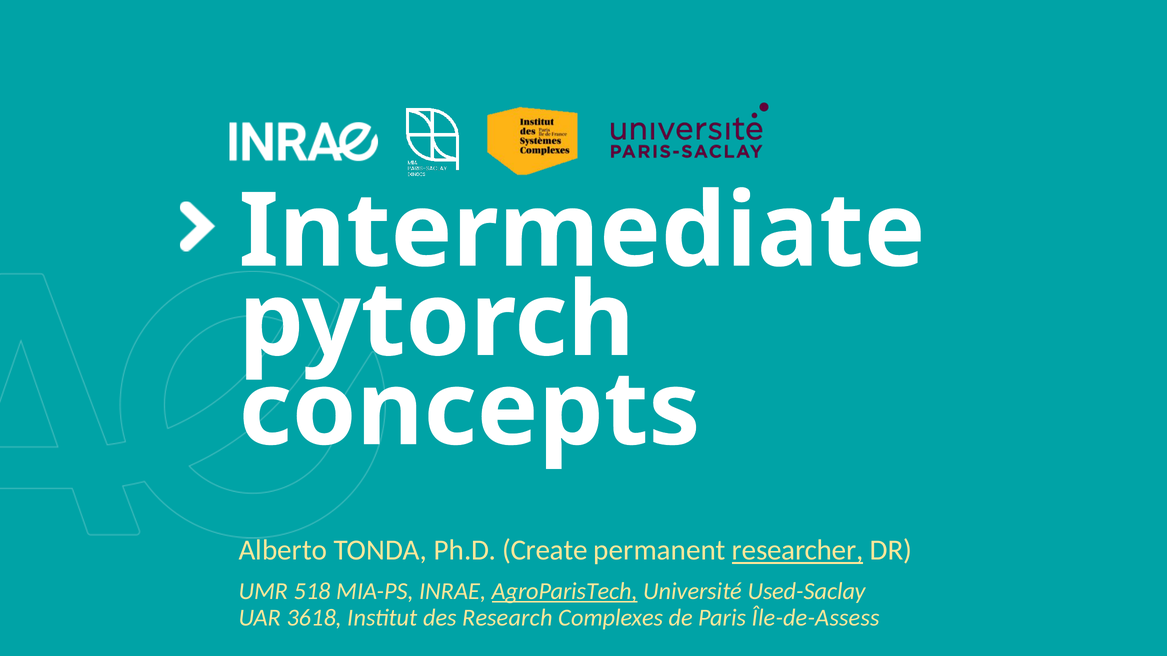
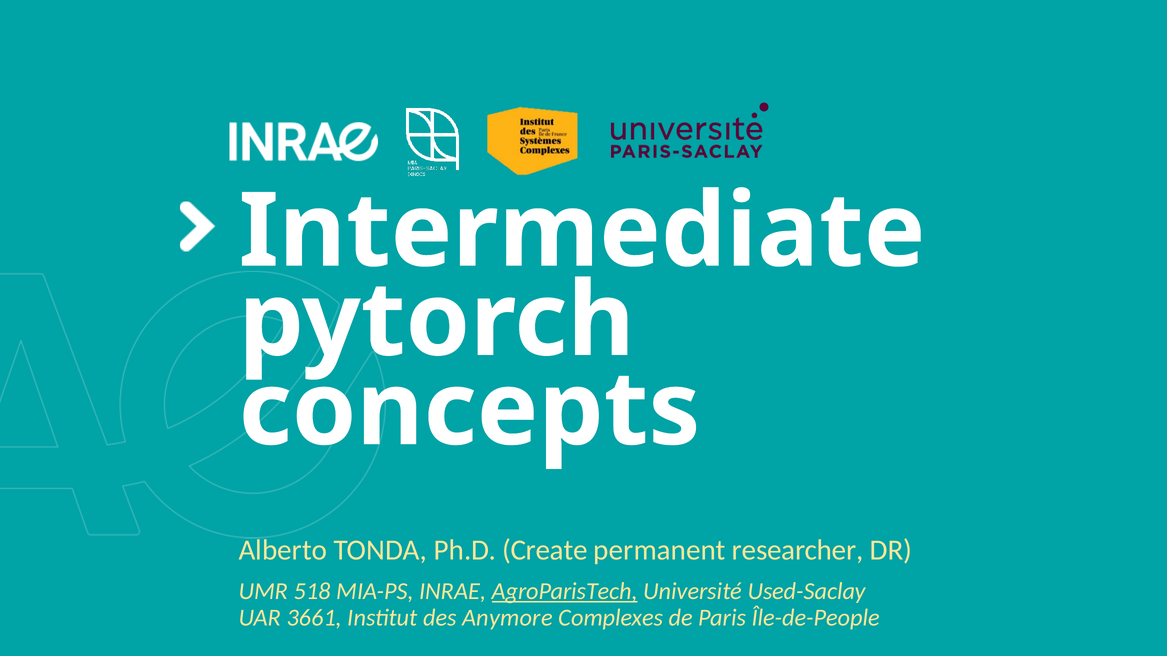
researcher underline: present -> none (798, 551)
3618: 3618 -> 3661 (314, 618)
Research: Research -> Anymore (507, 618)
Île-de-Assess: Île-de-Assess -> Île-de-People (816, 618)
